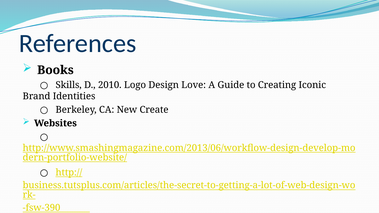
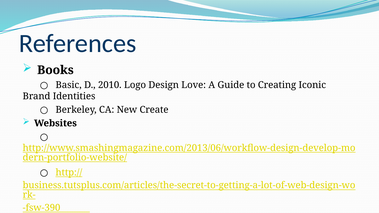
Skills: Skills -> Basic (69, 85)
